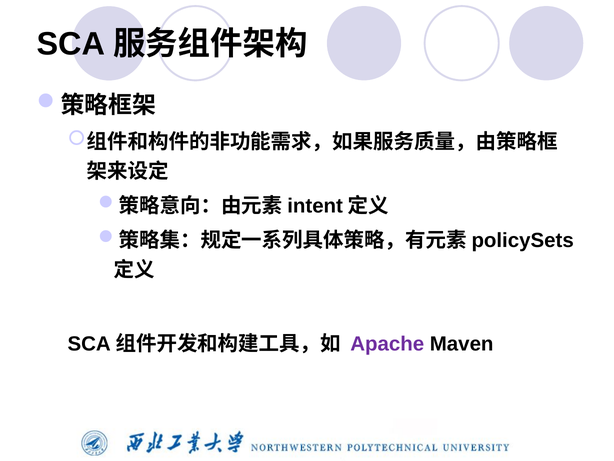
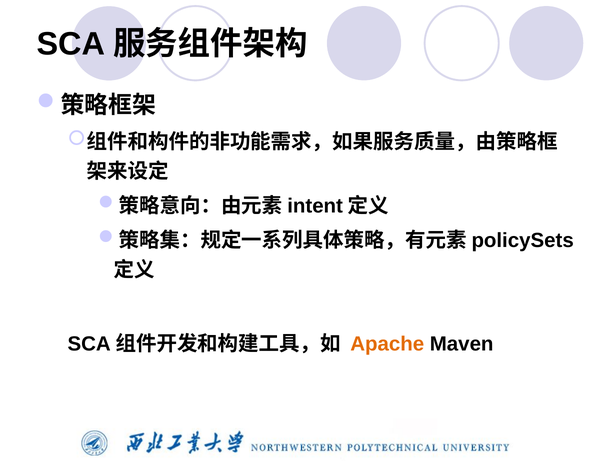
Apache colour: purple -> orange (387, 344)
